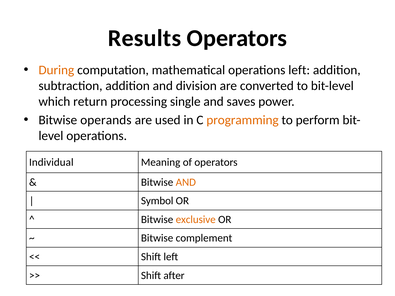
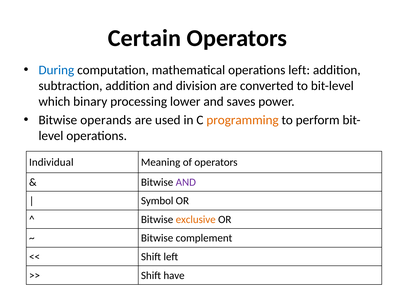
Results: Results -> Certain (145, 38)
During colour: orange -> blue (56, 70)
return: return -> binary (90, 102)
single: single -> lower (185, 102)
AND colour: orange -> purple (186, 182)
after: after -> have (174, 276)
